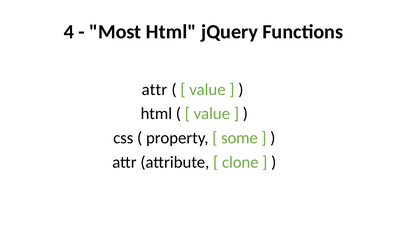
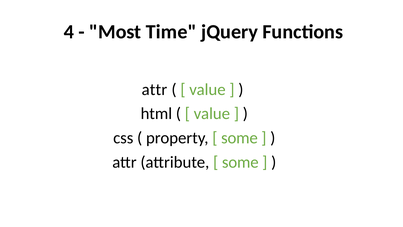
Most Html: Html -> Time (171, 32)
clone: clone -> some (240, 162)
